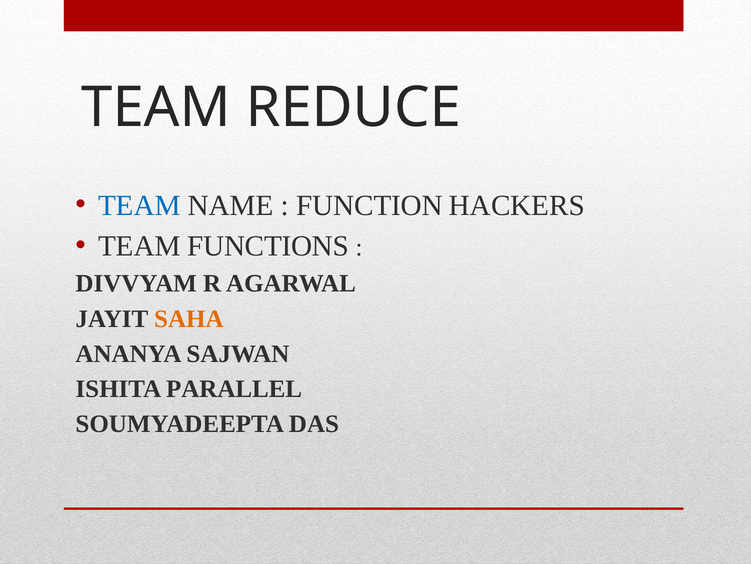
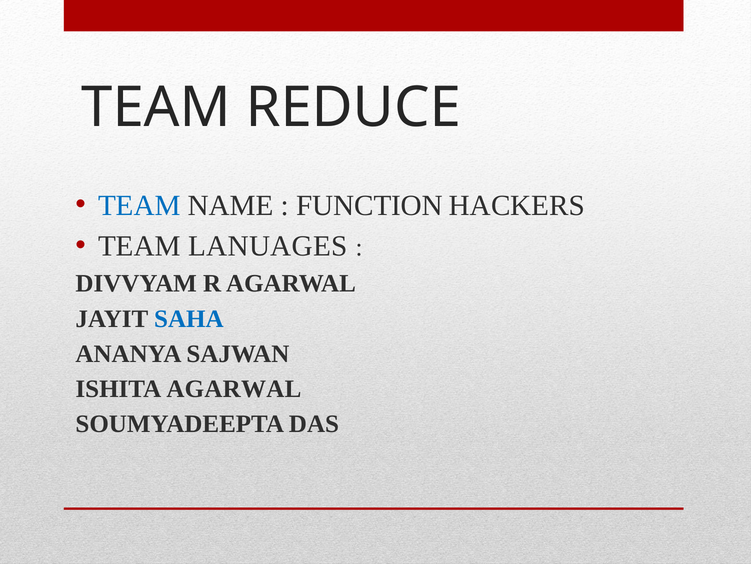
FUNCTIONS: FUNCTIONS -> LANUAGES (268, 246)
SAHA colour: orange -> blue (189, 318)
ISHITA PARALLEL: PARALLEL -> AGARWAL (234, 388)
